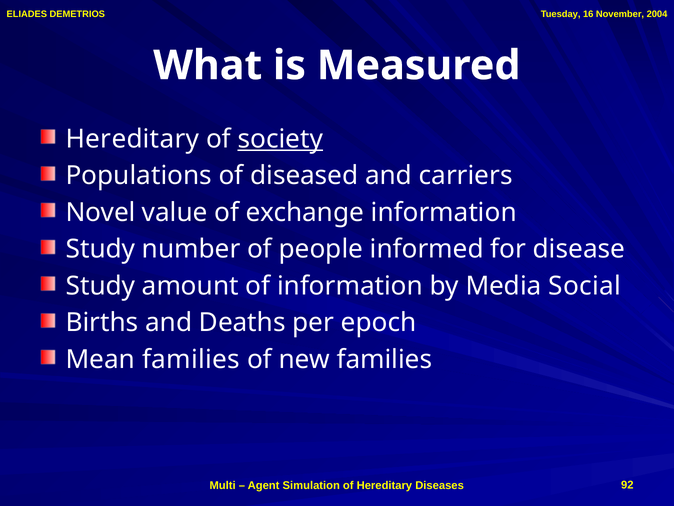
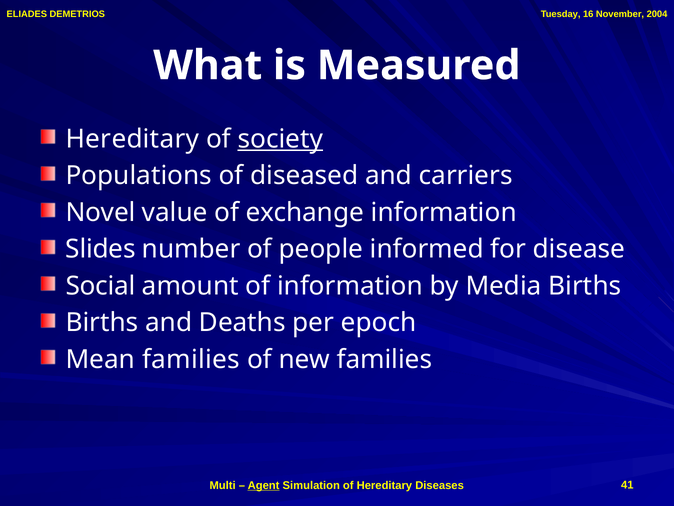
Study: Study -> Slides (101, 249)
Study: Study -> Social (101, 286)
Media Social: Social -> Births (585, 286)
Agent underline: none -> present (264, 485)
92: 92 -> 41 (627, 485)
